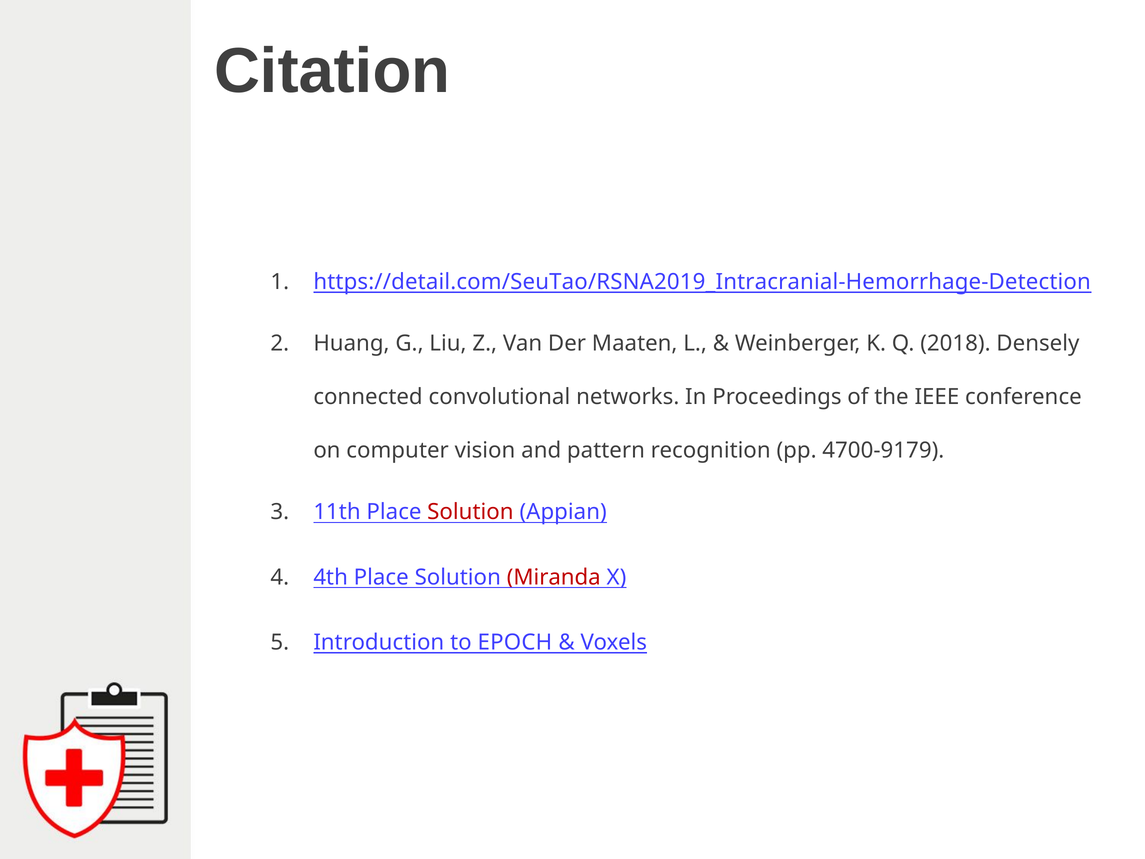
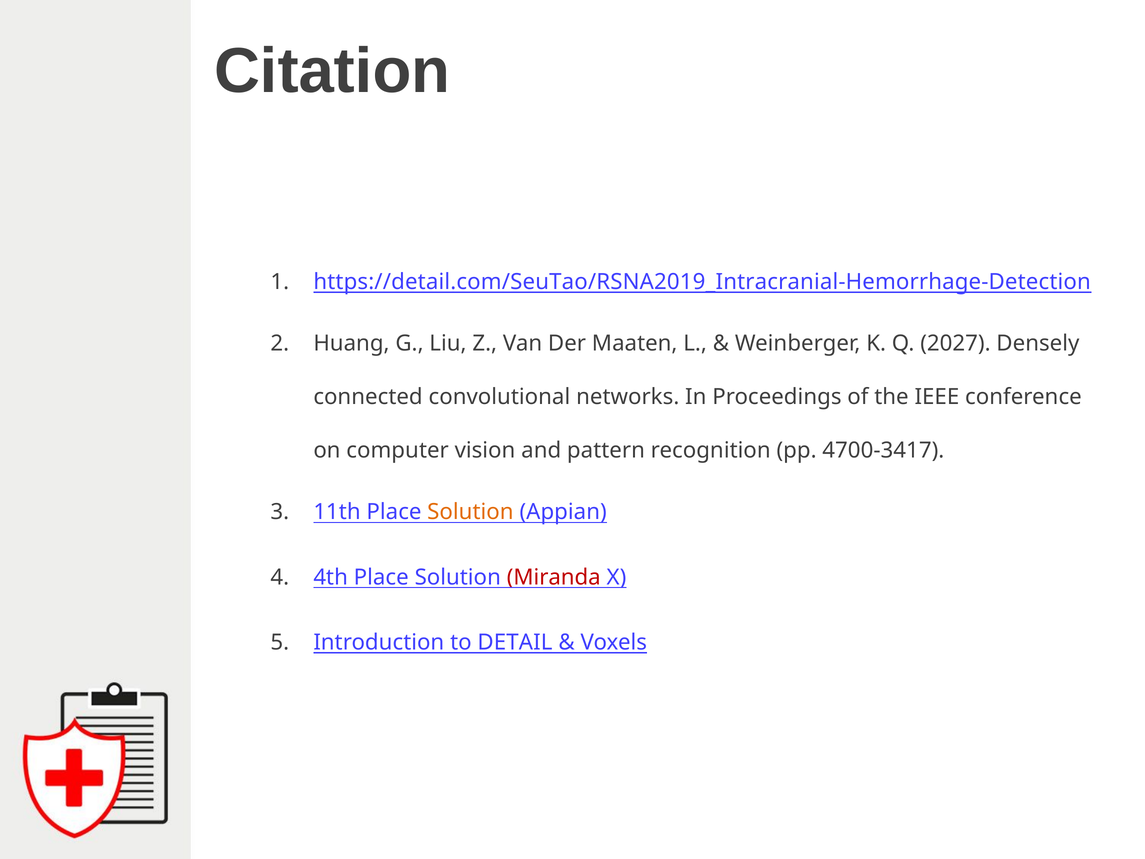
2018: 2018 -> 2027 (955, 343)
4700-9179: 4700-9179 -> 4700-3417 (883, 450)
Solution colour: red -> orange (470, 512)
EPOCH: EPOCH -> DETAIL (515, 642)
